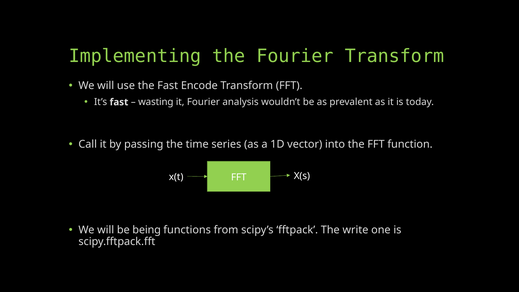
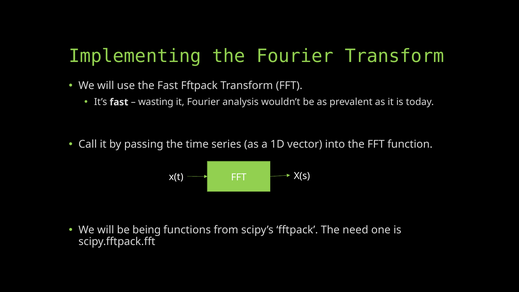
Fast Encode: Encode -> Fftpack (199, 86)
write: write -> need (355, 230)
